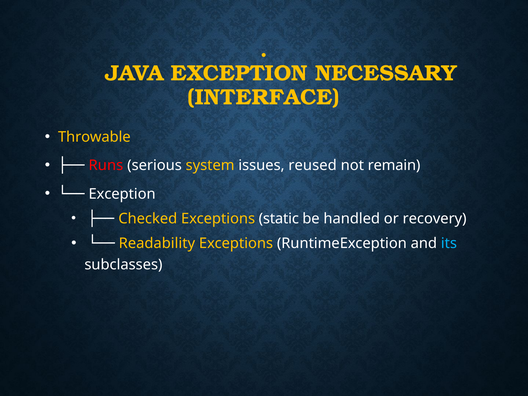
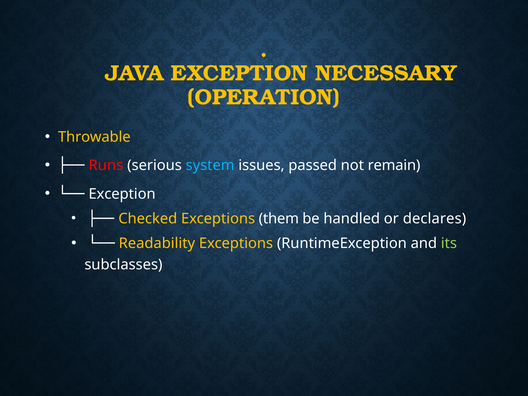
INTERFACE: INTERFACE -> OPERATION (264, 97)
system colour: yellow -> light blue (210, 165)
reused: reused -> passed (313, 165)
static: static -> them (279, 219)
recovery: recovery -> declares (435, 219)
its colour: light blue -> light green (449, 243)
